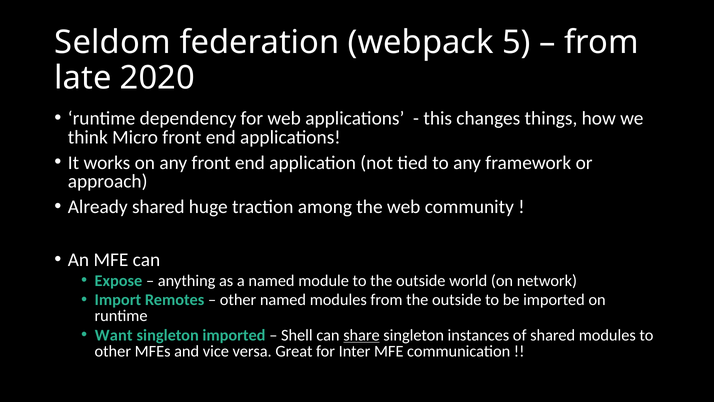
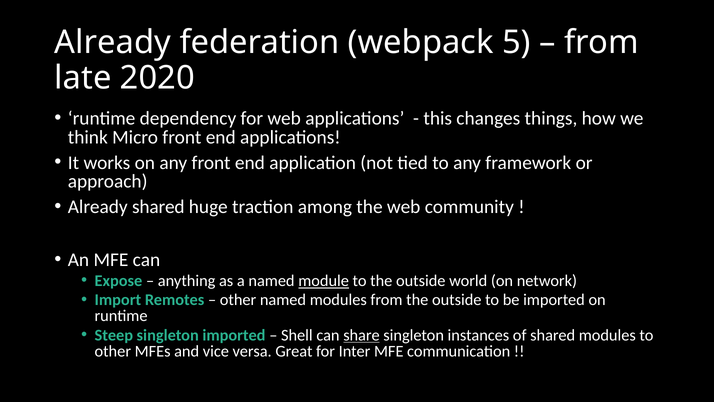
Seldom: Seldom -> Already (113, 42)
module underline: none -> present (324, 281)
Want: Want -> Steep (114, 335)
